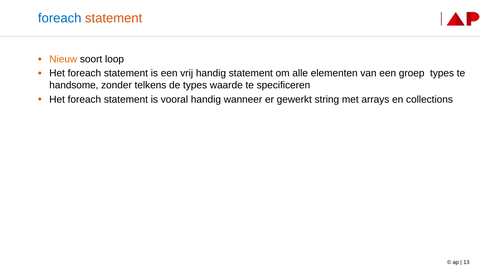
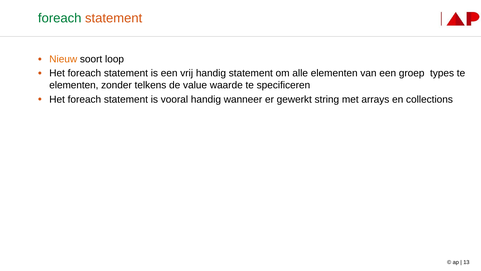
foreach colour: blue -> green (60, 18)
handsome: handsome -> elementen (74, 85)
de types: types -> value (195, 85)
